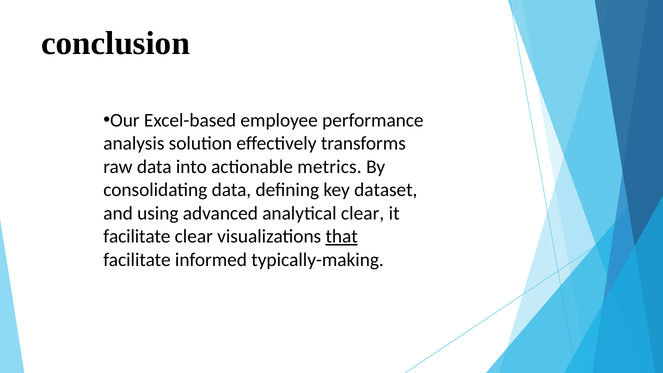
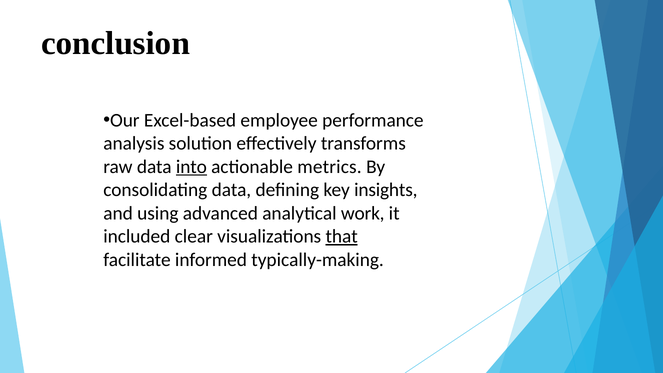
into underline: none -> present (191, 167)
dataset: dataset -> insights (386, 190)
analytical clear: clear -> work (363, 213)
facilitate: facilitate -> included (137, 236)
